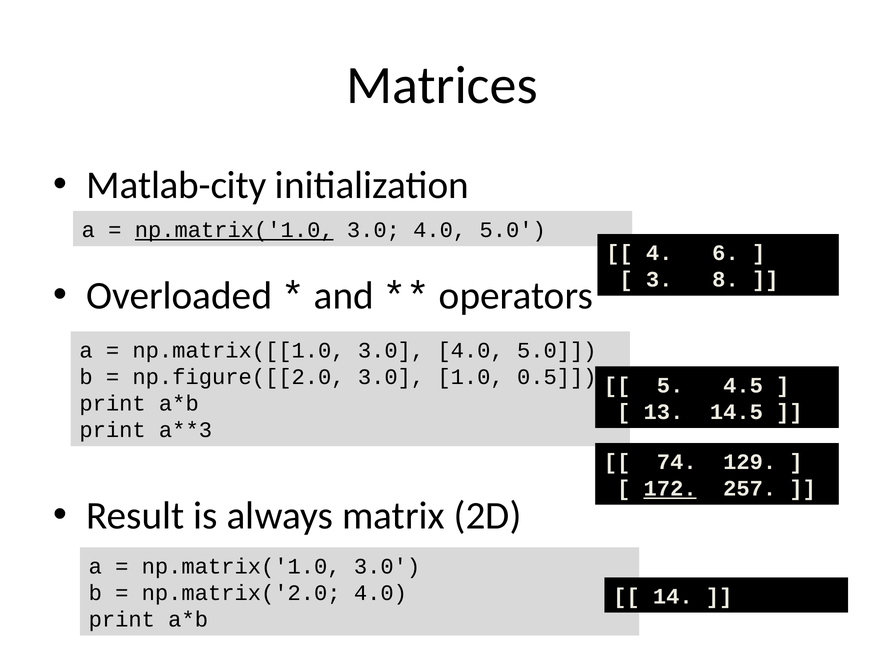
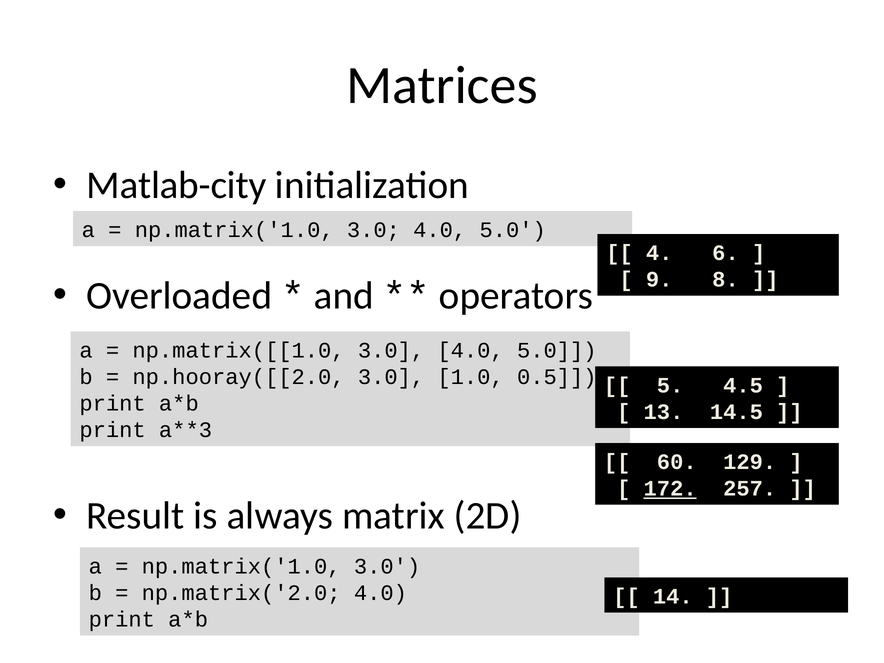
np.matrix('1.0 underline: present -> none (234, 230)
3: 3 -> 9 (659, 280)
np.figure([[2.0: np.figure([[2.0 -> np.hooray([[2.0 (239, 377)
74: 74 -> 60 (677, 462)
